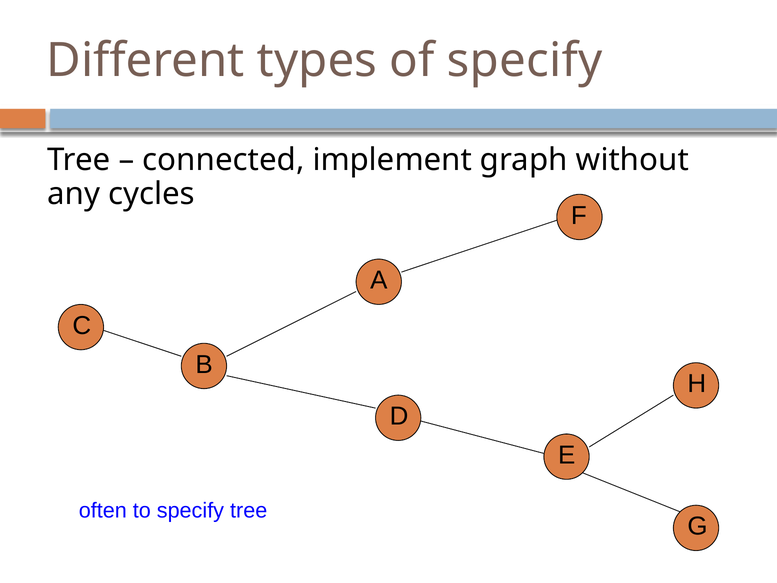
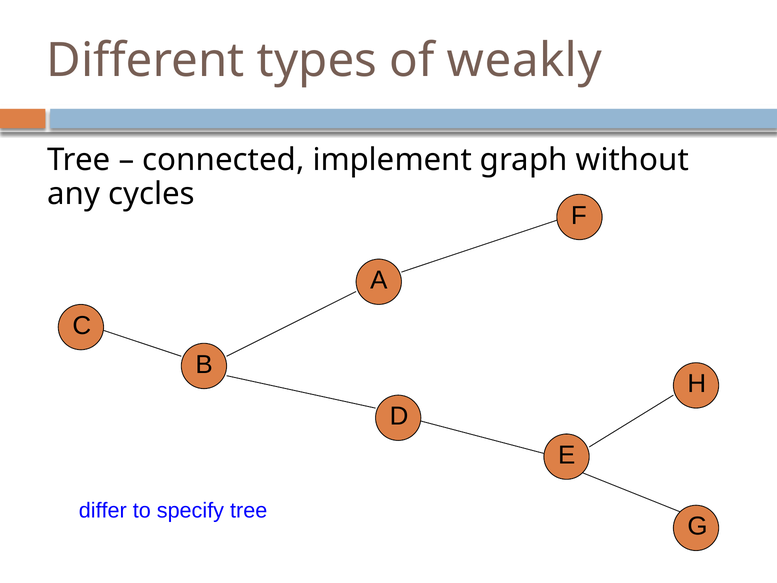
of specify: specify -> weakly (524, 60)
often: often -> differ (103, 510)
